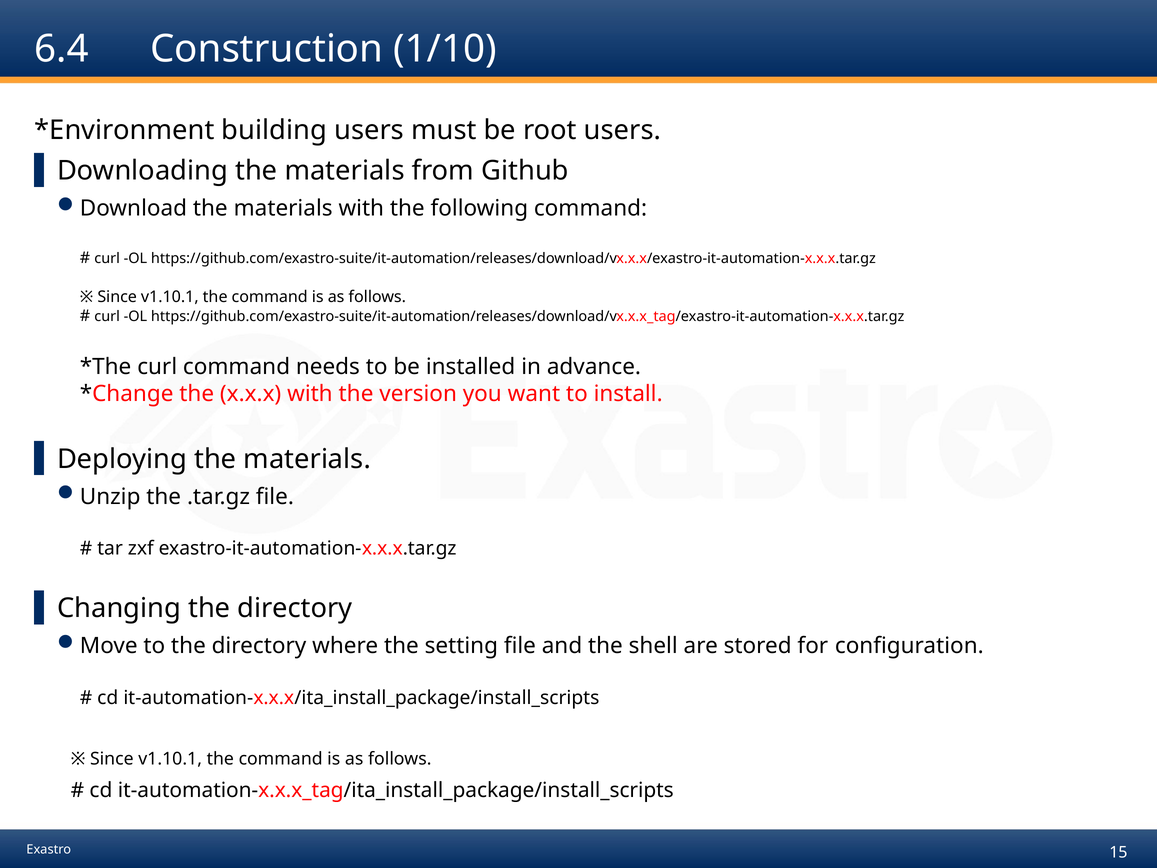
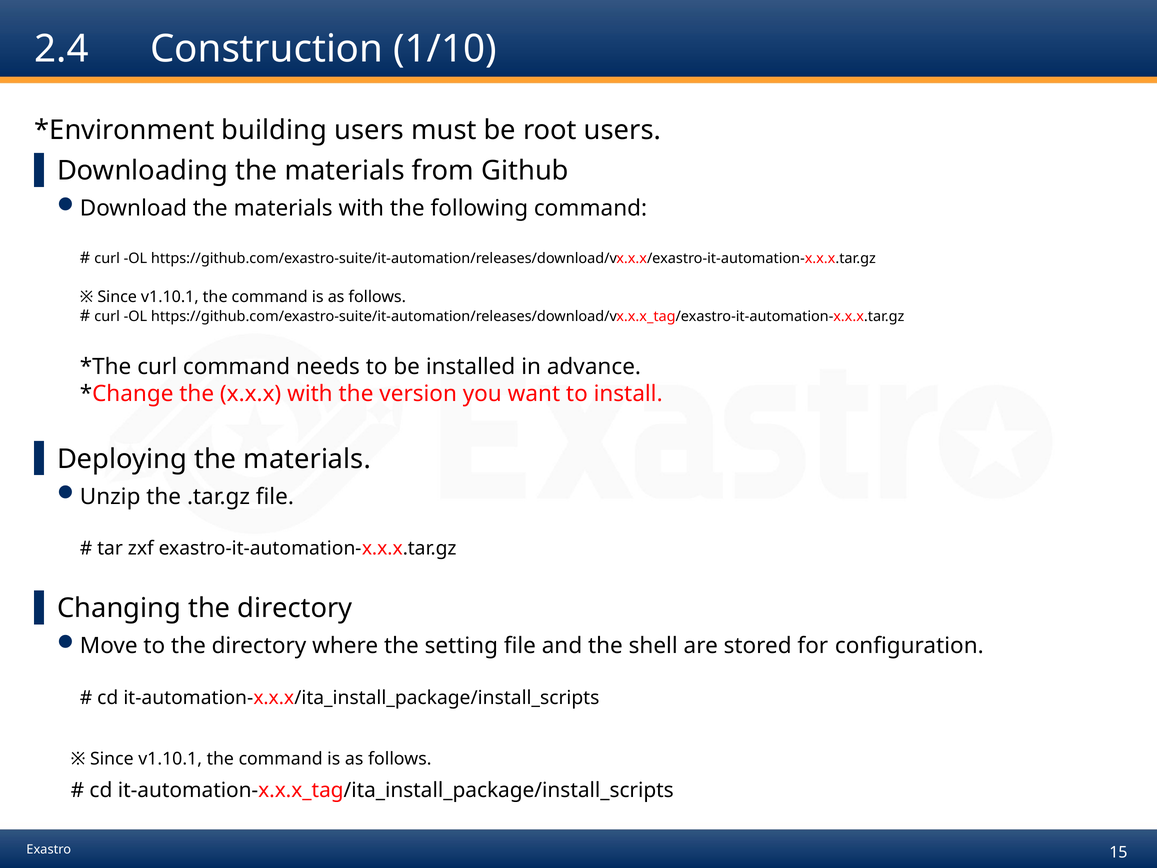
6.4: 6.4 -> 2.4 (62, 49)
